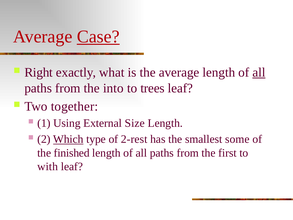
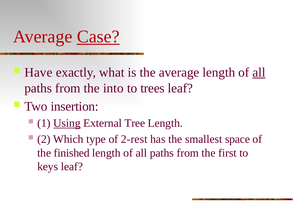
Right: Right -> Have (38, 72)
together: together -> insertion (75, 106)
Using underline: none -> present (67, 123)
Size: Size -> Tree (135, 123)
Which underline: present -> none (68, 139)
some: some -> space (237, 139)
with: with -> keys (48, 166)
